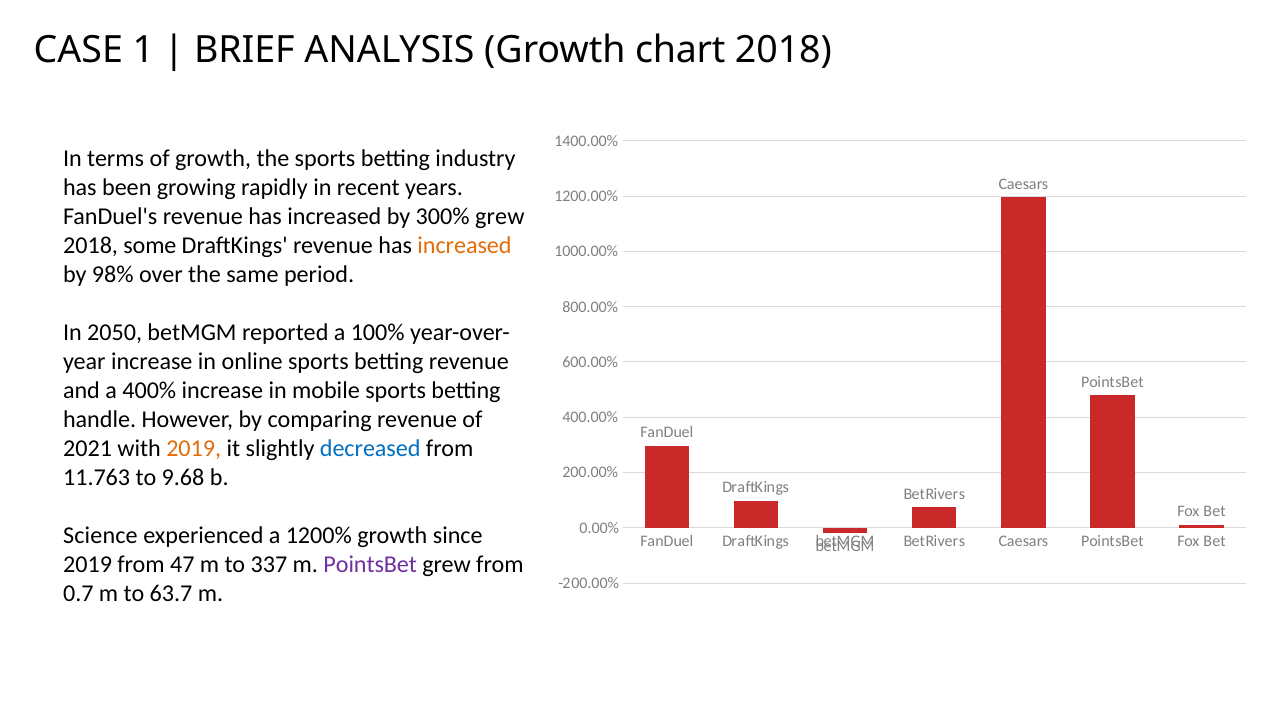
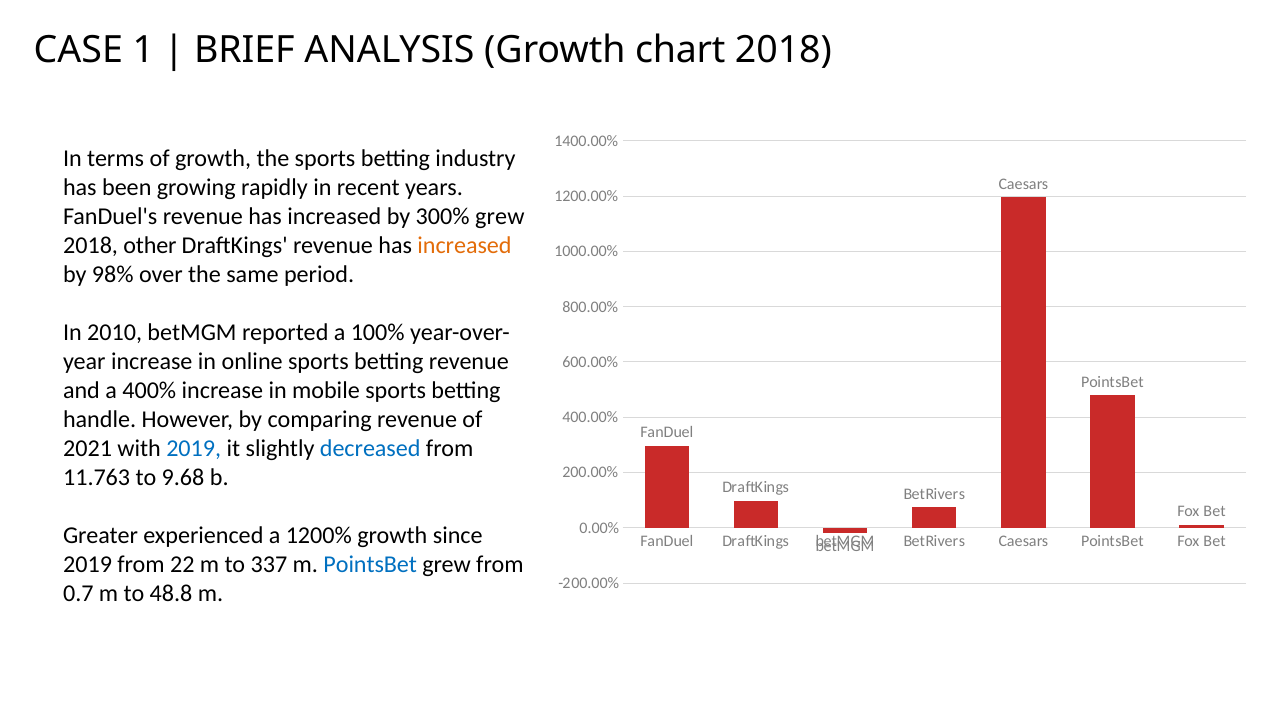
some: some -> other (150, 246)
2050: 2050 -> 2010 (115, 332)
2019 colour: orange -> blue (194, 448)
Science: Science -> Greater (101, 535)
47: 47 -> 22 (182, 564)
PointsBet colour: purple -> blue (370, 564)
63.7: 63.7 -> 48.8 (171, 593)
